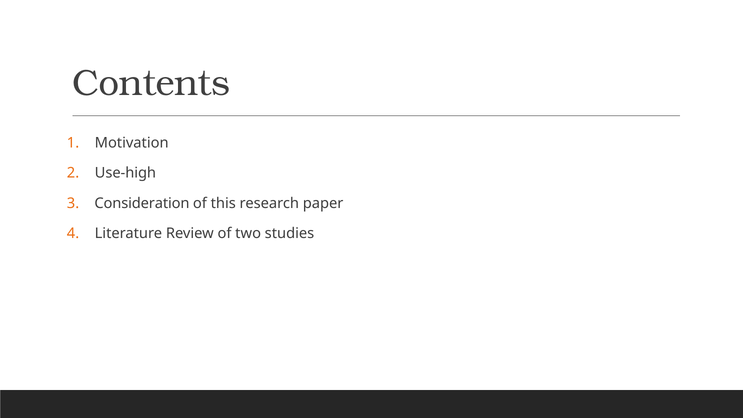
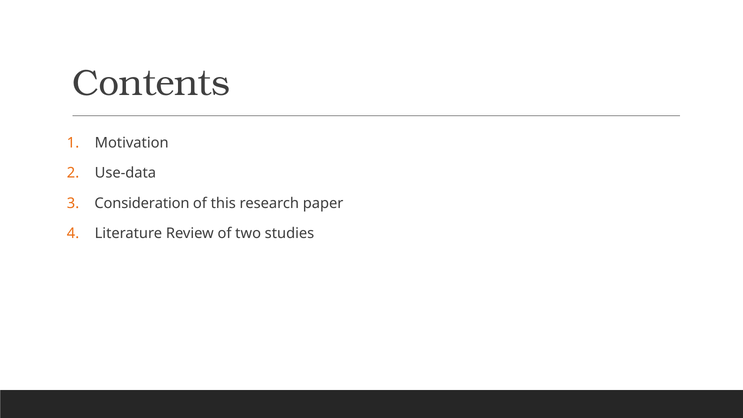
Use-high: Use-high -> Use-data (125, 173)
